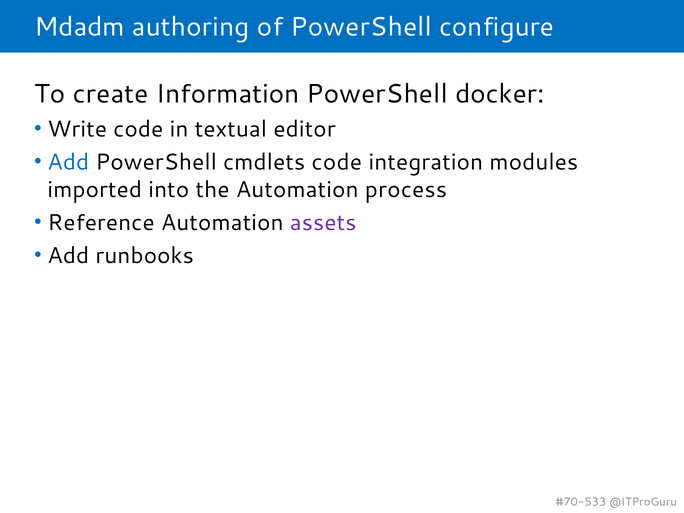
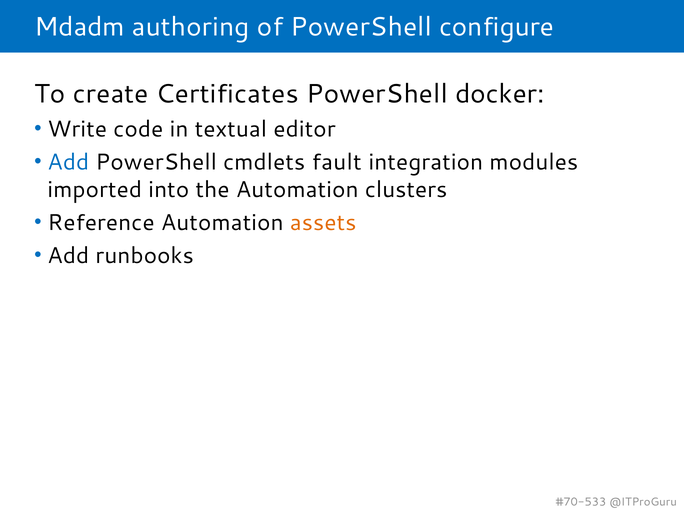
Information: Information -> Certificates (228, 94)
cmdlets code: code -> fault (337, 162)
process: process -> clusters (406, 190)
assets colour: purple -> orange (323, 223)
